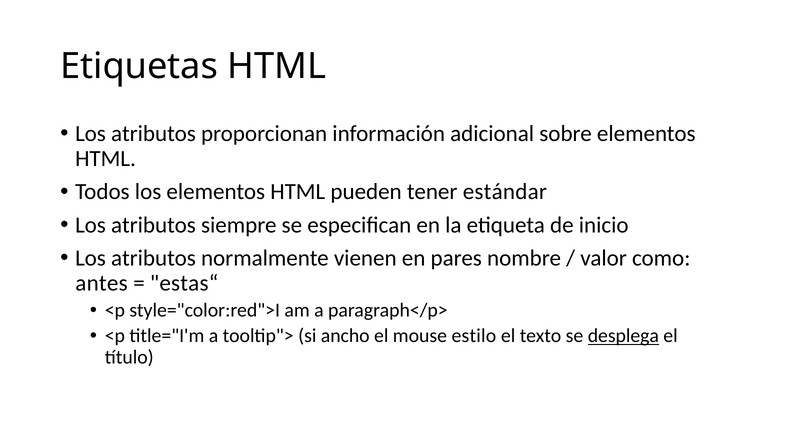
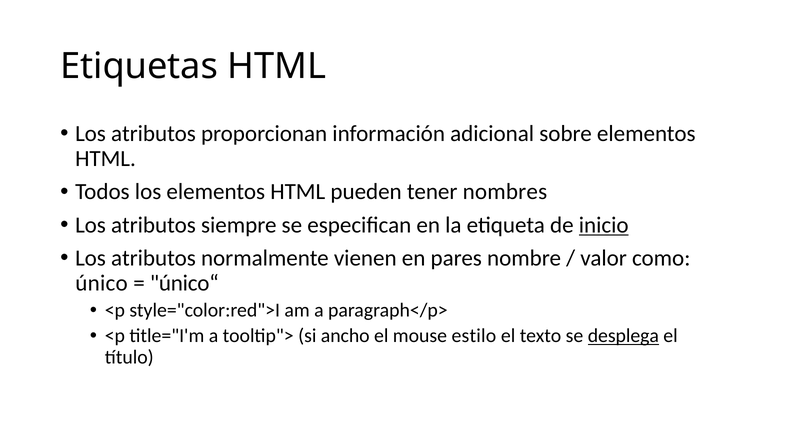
estándar: estándar -> nombres (505, 192)
inicio underline: none -> present (604, 225)
antes: antes -> único (102, 283)
estas“: estas“ -> único“ (184, 283)
